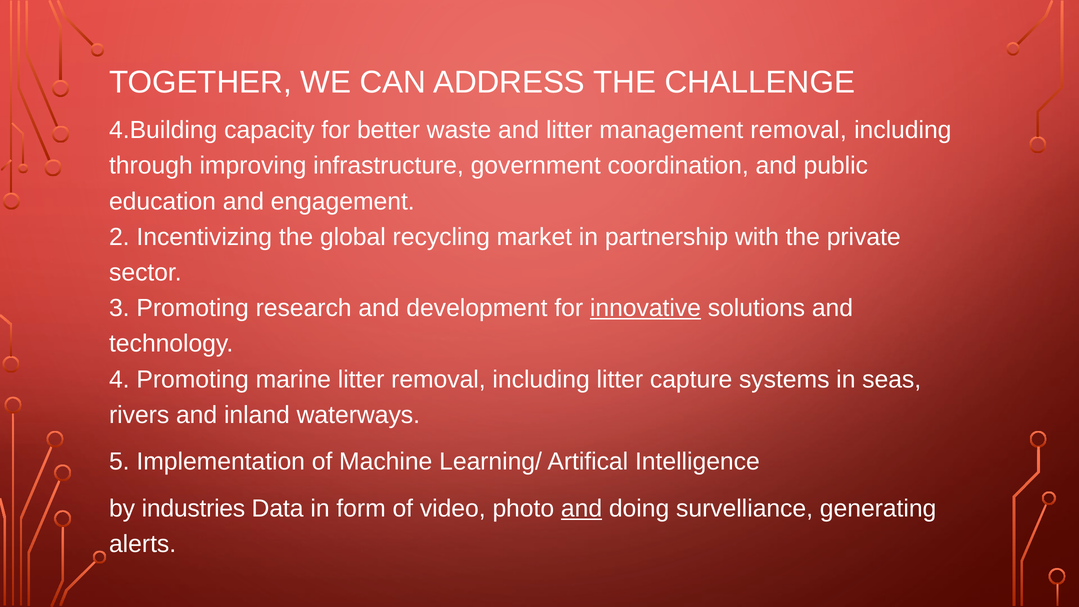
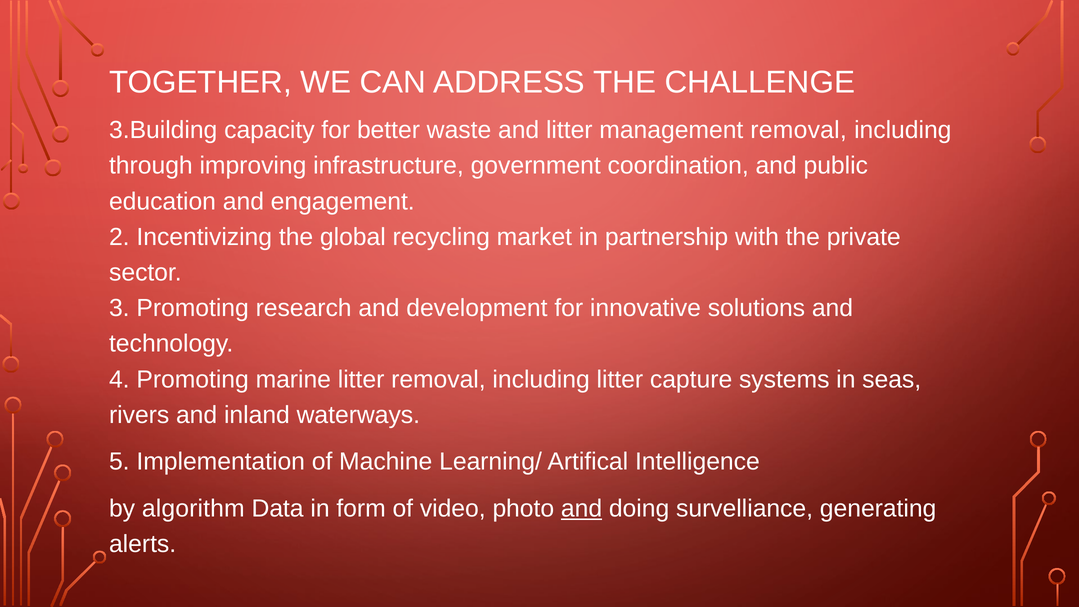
4.Building: 4.Building -> 3.Building (163, 130)
innovative underline: present -> none (645, 308)
industries: industries -> algorithm (193, 509)
